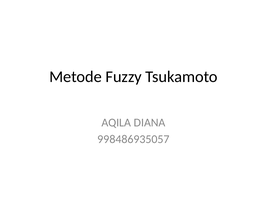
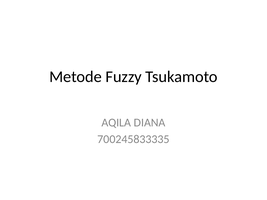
998486935057: 998486935057 -> 700245833335 (133, 139)
